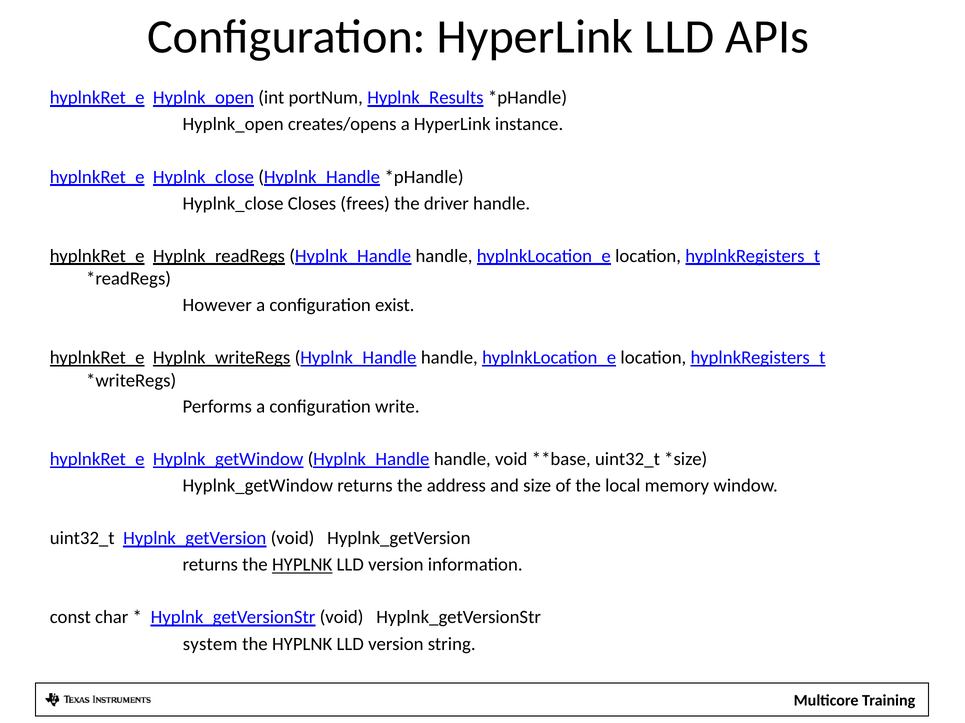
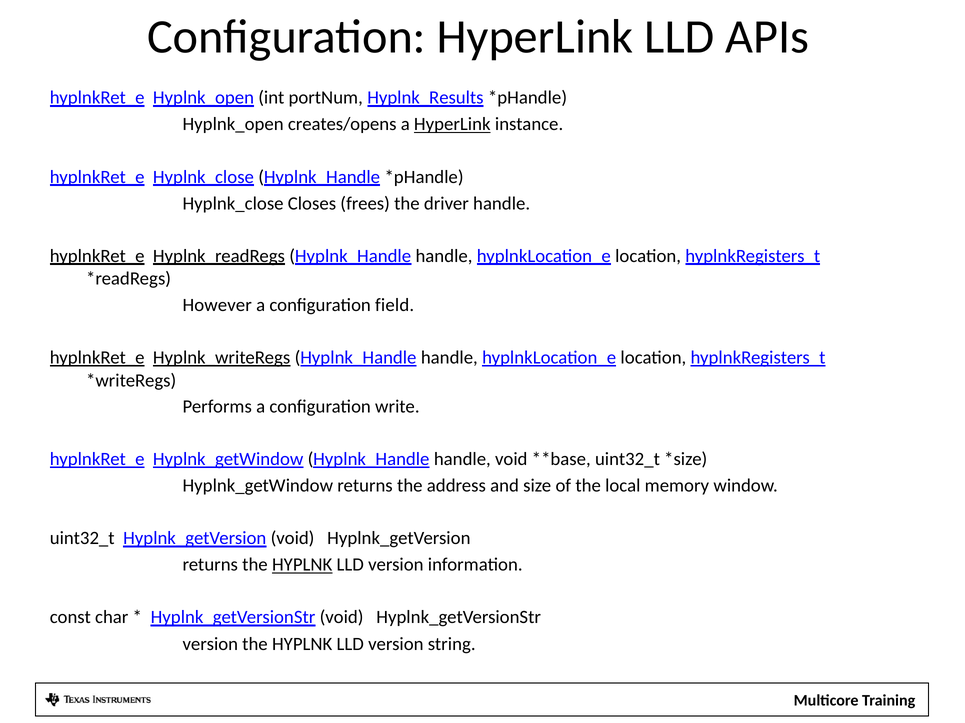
HyperLink underline: none -> present (452, 124)
exist: exist -> field (395, 305)
system: system -> version (210, 645)
